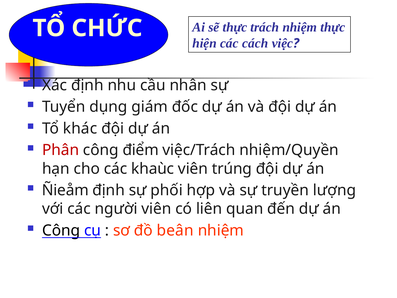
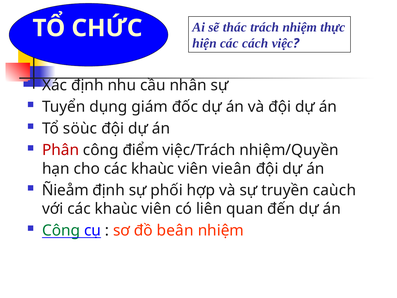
sẽ thực: thực -> thác (235, 27)
khác: khác -> söùc (80, 128)
trúng: trúng -> vieân (232, 169)
lượng: lượng -> caùch (334, 190)
với các người: người -> khaùc (116, 209)
Công colour: black -> green (61, 230)
